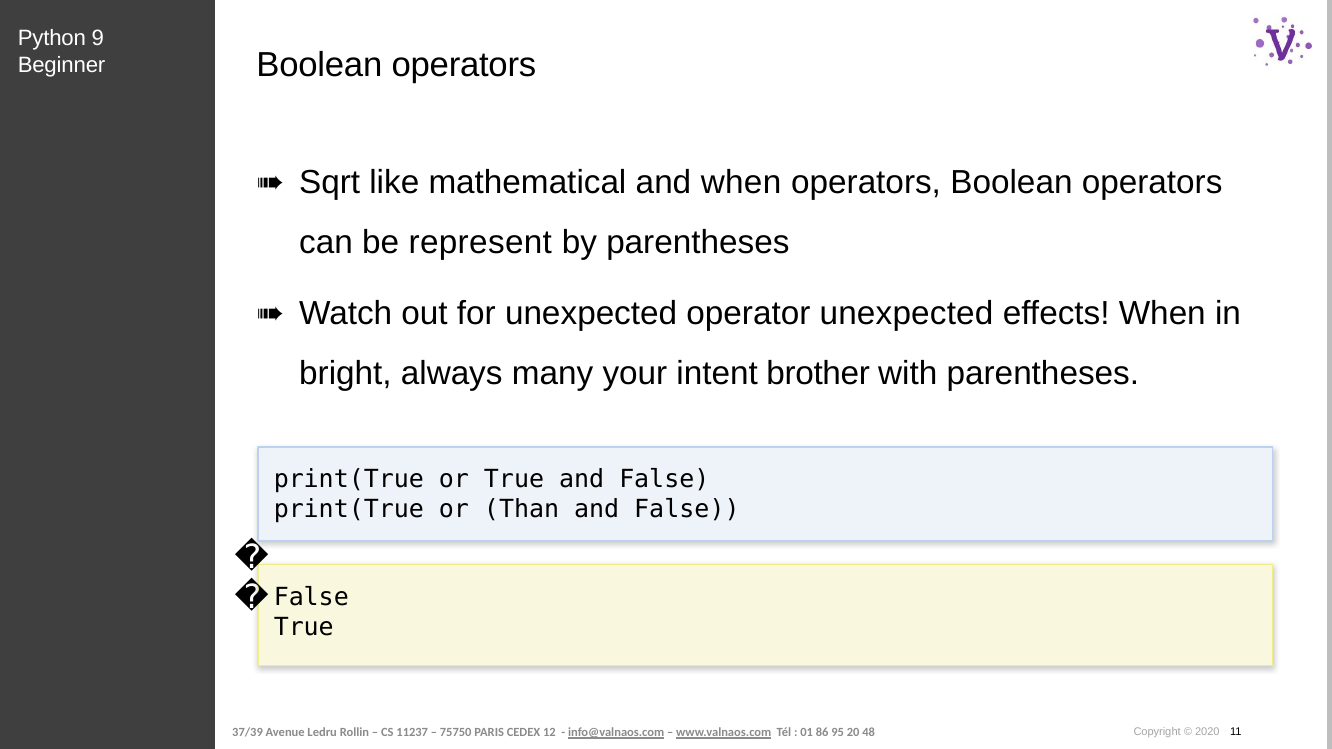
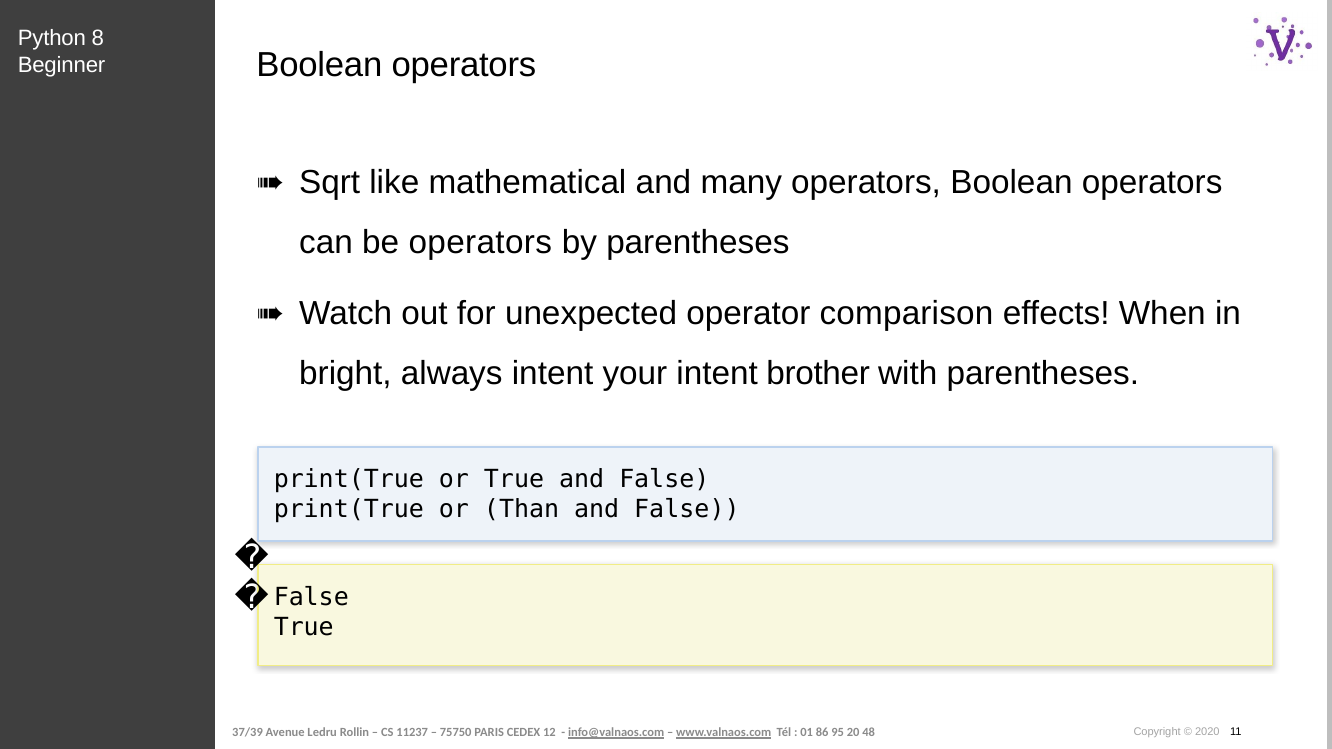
9: 9 -> 8 (98, 38)
and when: when -> many (741, 183)
be represent: represent -> operators (480, 243)
operator unexpected: unexpected -> comparison (906, 314)
always many: many -> intent (553, 374)
